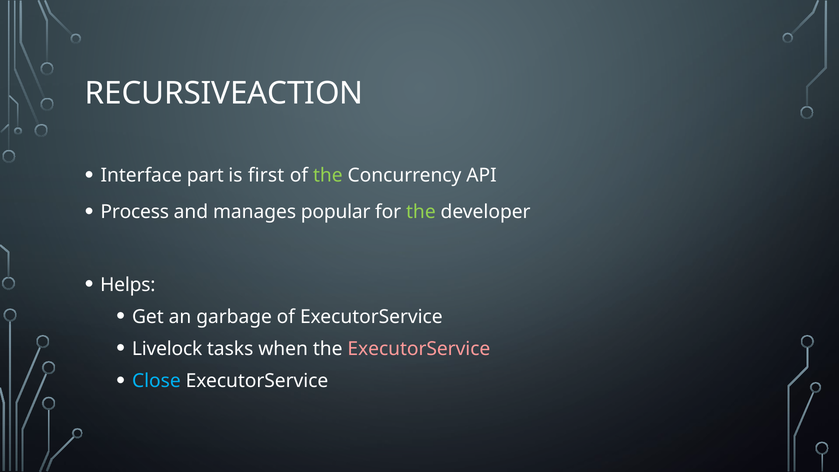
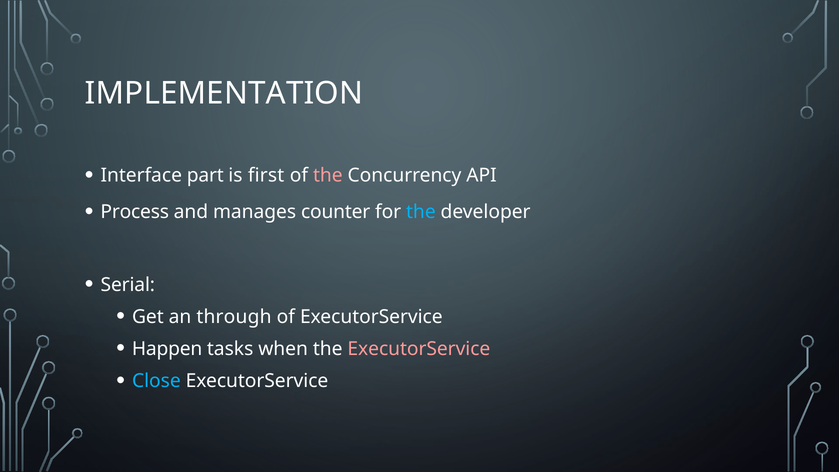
RECURSIVEACTION: RECURSIVEACTION -> IMPLEMENTATION (224, 93)
the colour: light green -> pink (328, 175)
popular: popular -> counter (336, 212)
the colour: light green -> light blue (421, 212)
Helps: Helps -> Serial (128, 285)
garbage: garbage -> through (234, 317)
Livelock: Livelock -> Happen (167, 349)
